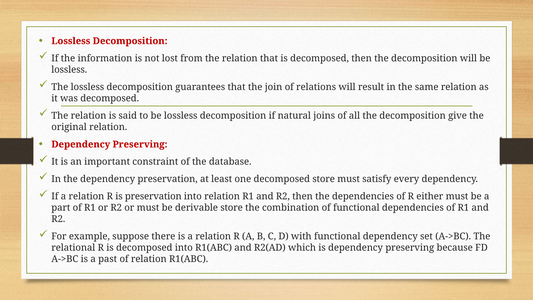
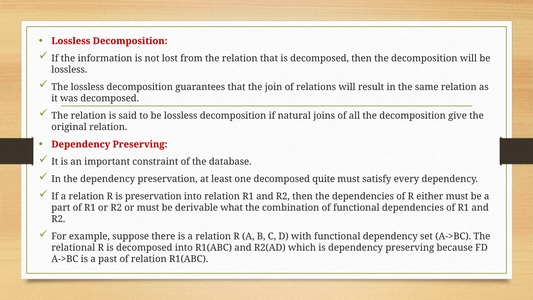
decomposed store: store -> quite (324, 179)
derivable store: store -> what (232, 208)
